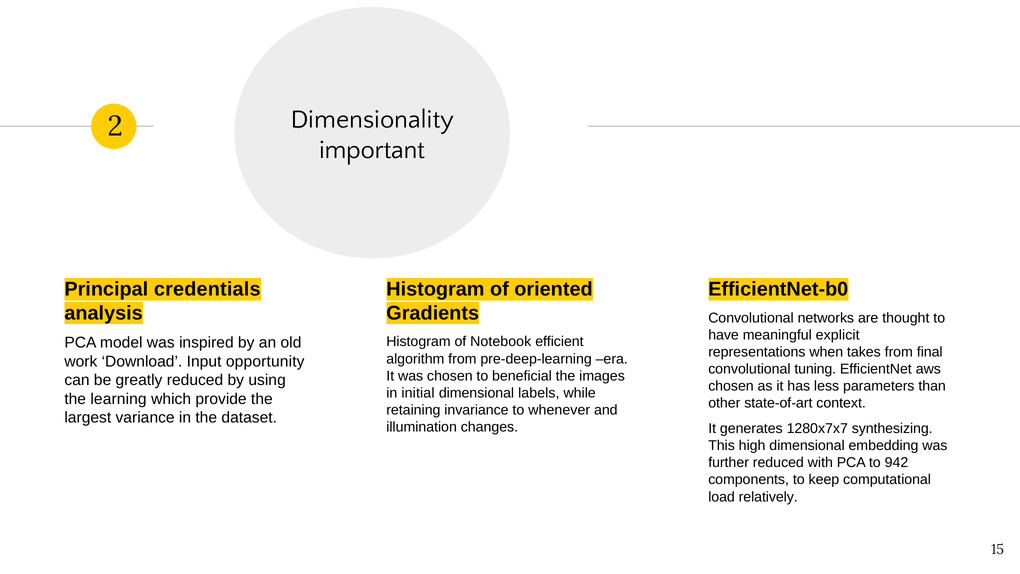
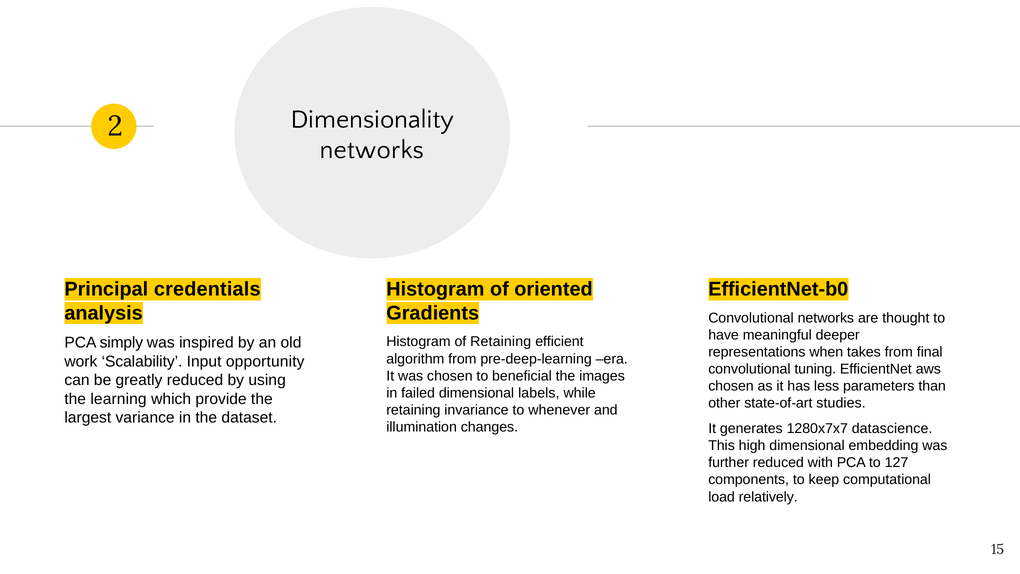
important: important -> networks (372, 150)
explicit: explicit -> deeper (838, 335)
of Notebook: Notebook -> Retaining (501, 342)
model: model -> simply (121, 343)
Download: Download -> Scalability (142, 361)
initial: initial -> failed (418, 393)
context: context -> studies (841, 403)
synthesizing: synthesizing -> datascience (892, 429)
942: 942 -> 127 (897, 463)
